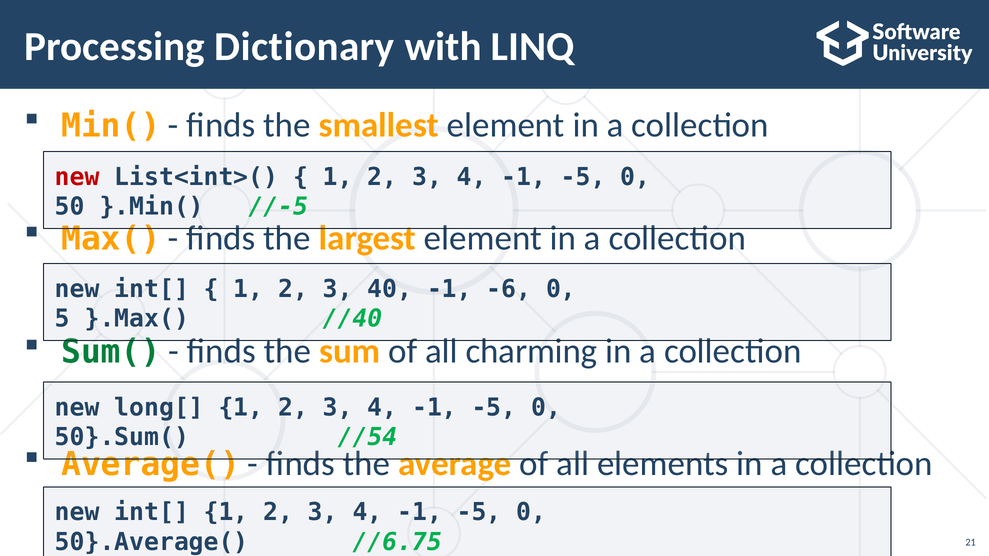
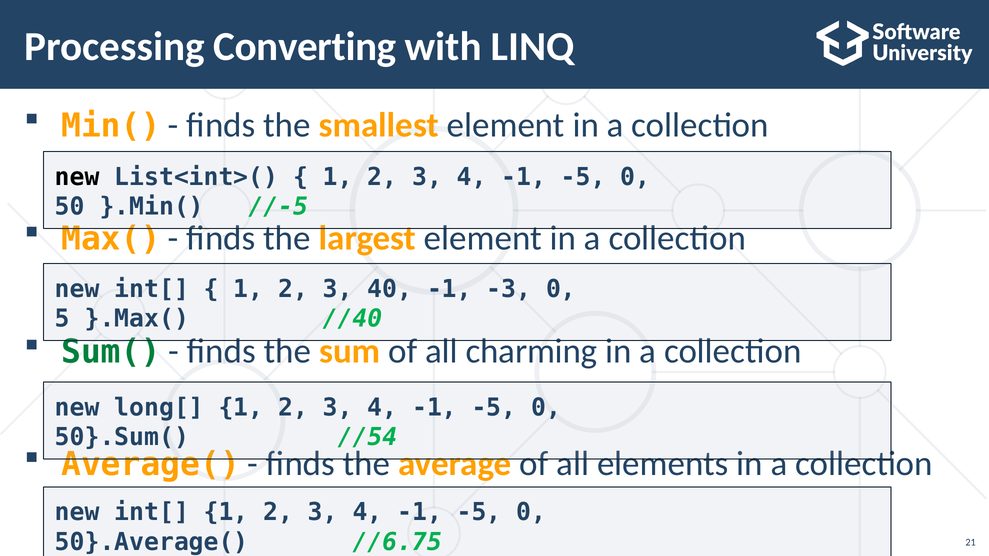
Dictionary: Dictionary -> Converting (305, 47)
new colour: red -> black (77, 177)
-6: -6 -> -3 (509, 289)
